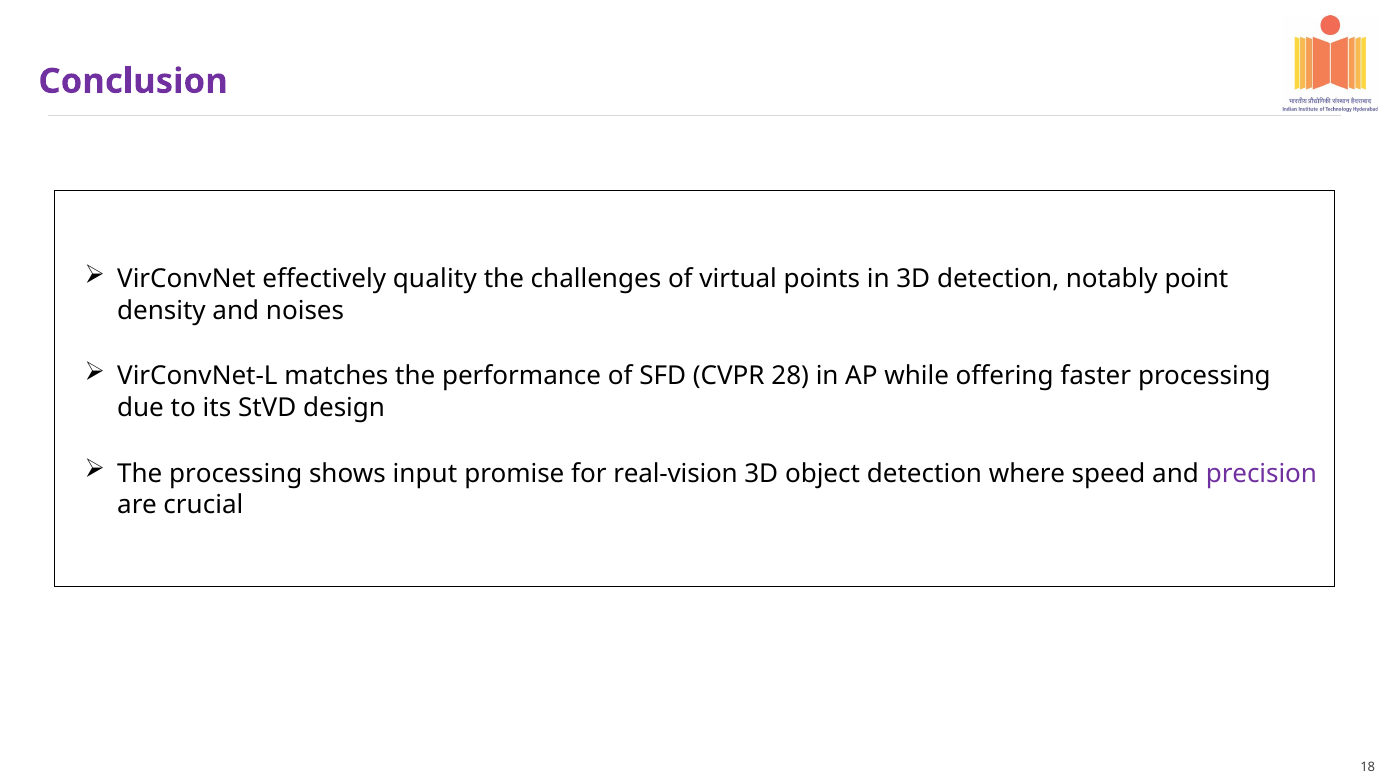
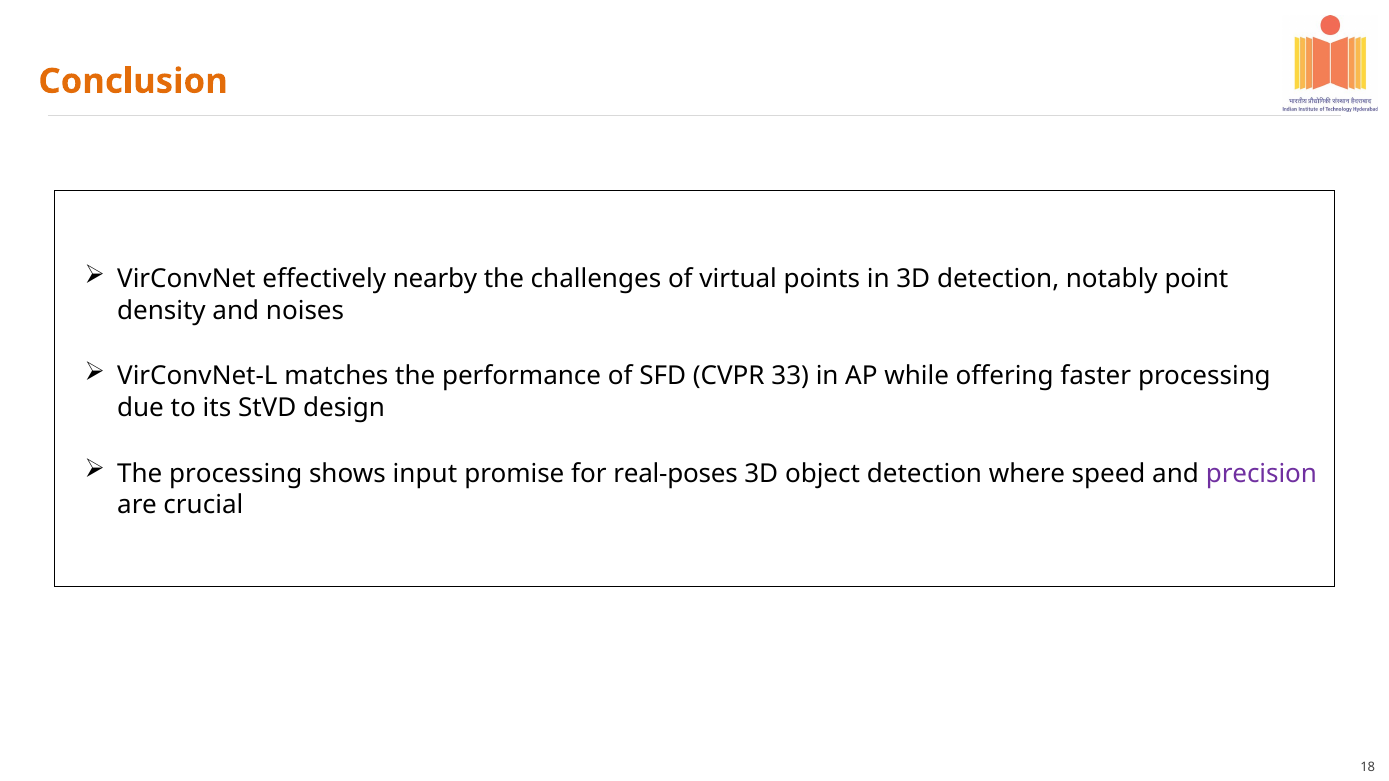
Conclusion colour: purple -> orange (133, 81)
quality: quality -> nearby (435, 279)
28: 28 -> 33 (790, 376)
real-vision: real-vision -> real-poses (676, 474)
